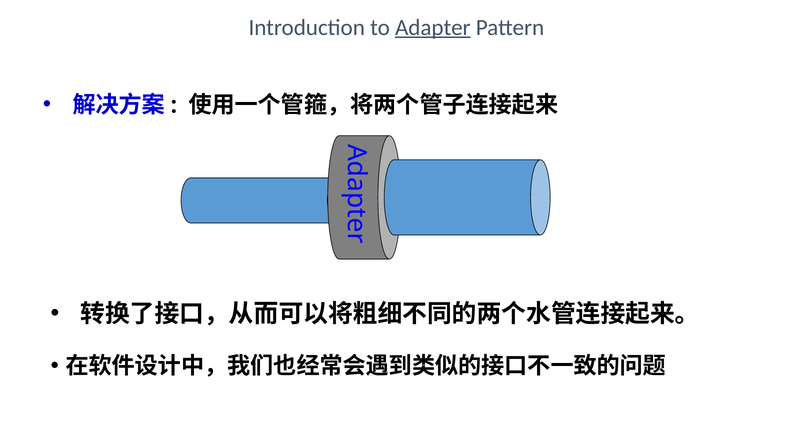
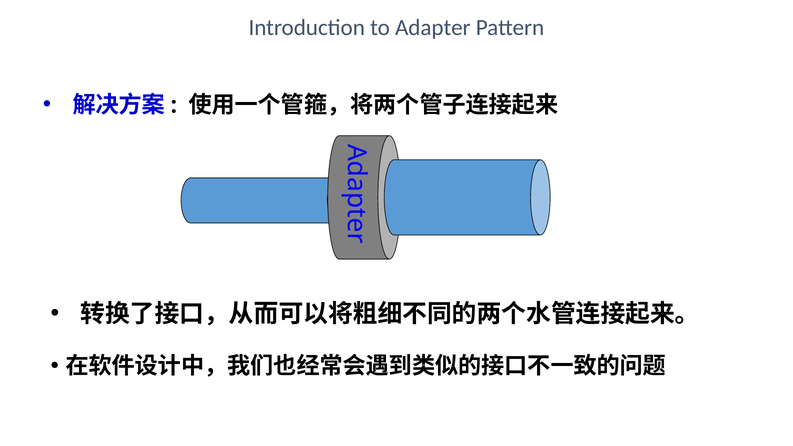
Adapter underline: present -> none (433, 27)
